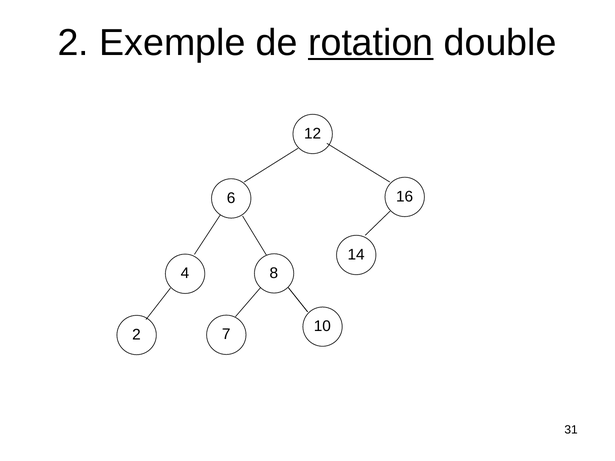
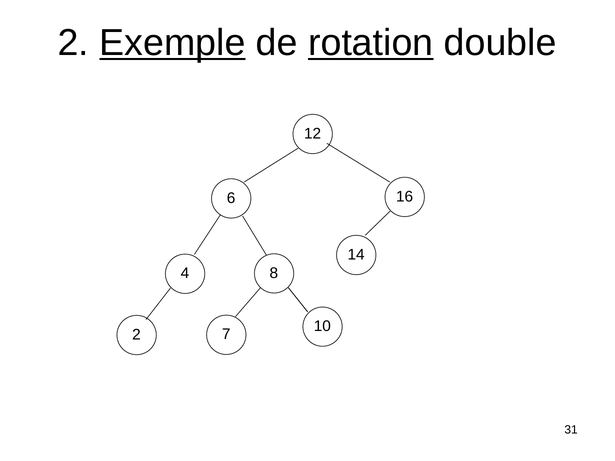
Exemple underline: none -> present (172, 43)
